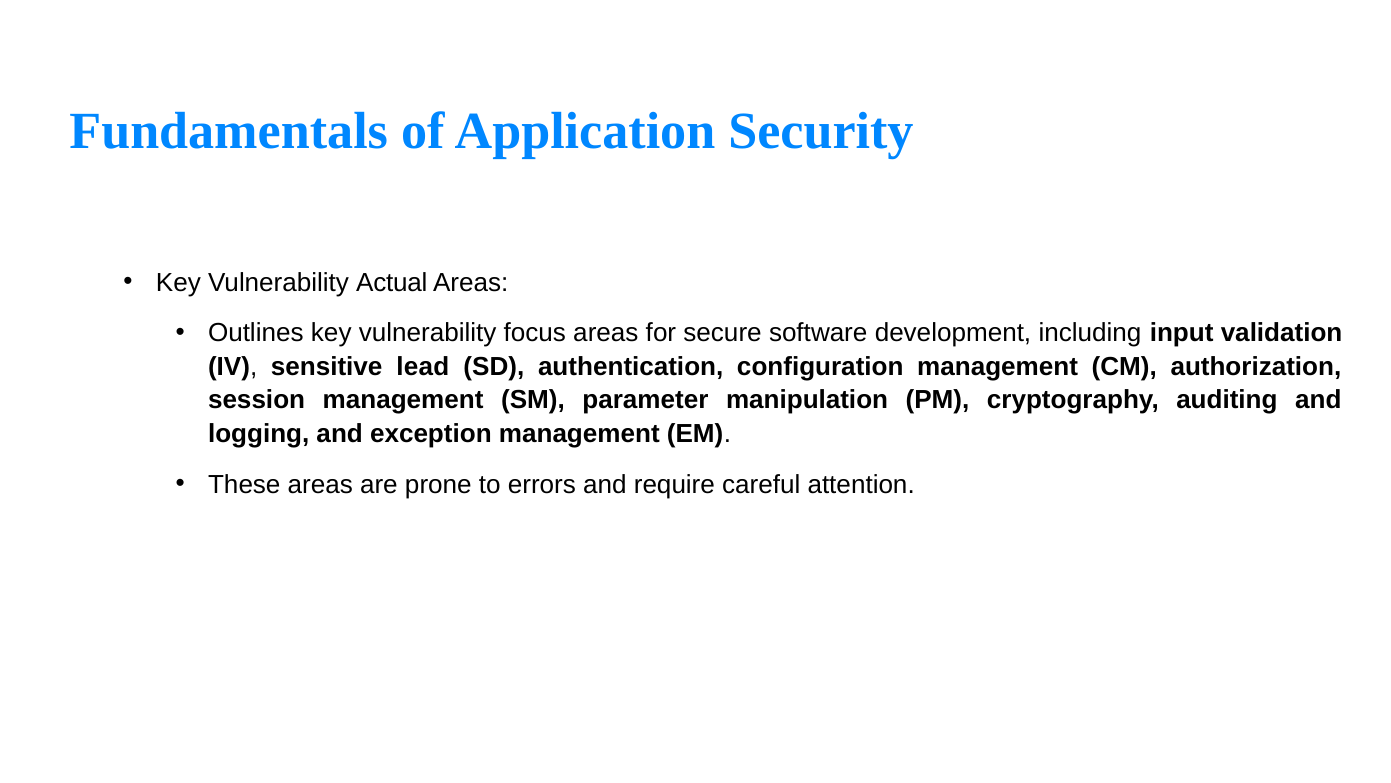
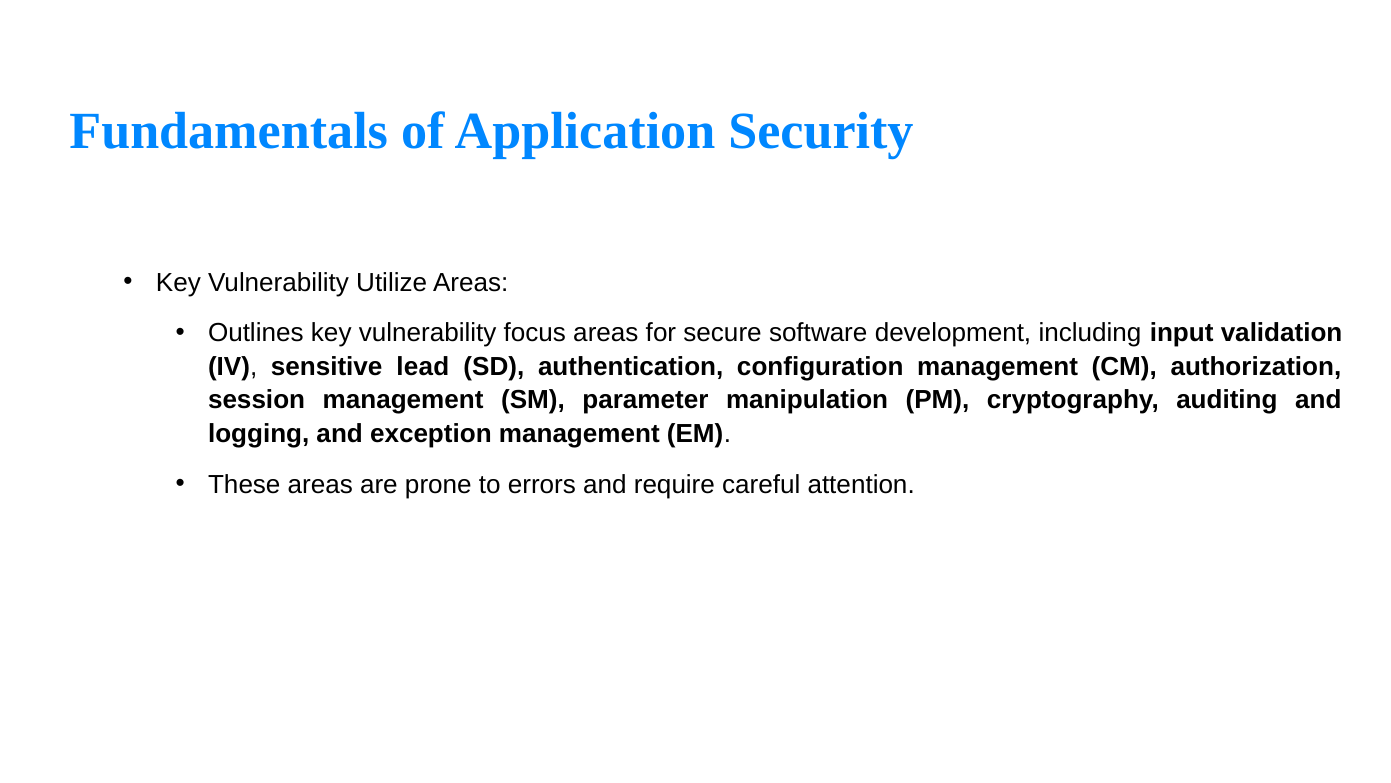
Actual: Actual -> Utilize (392, 282)
